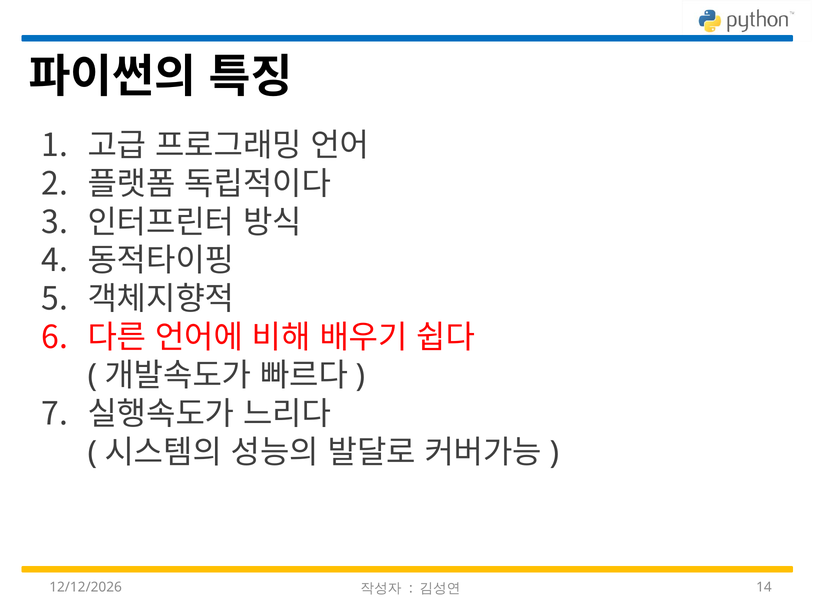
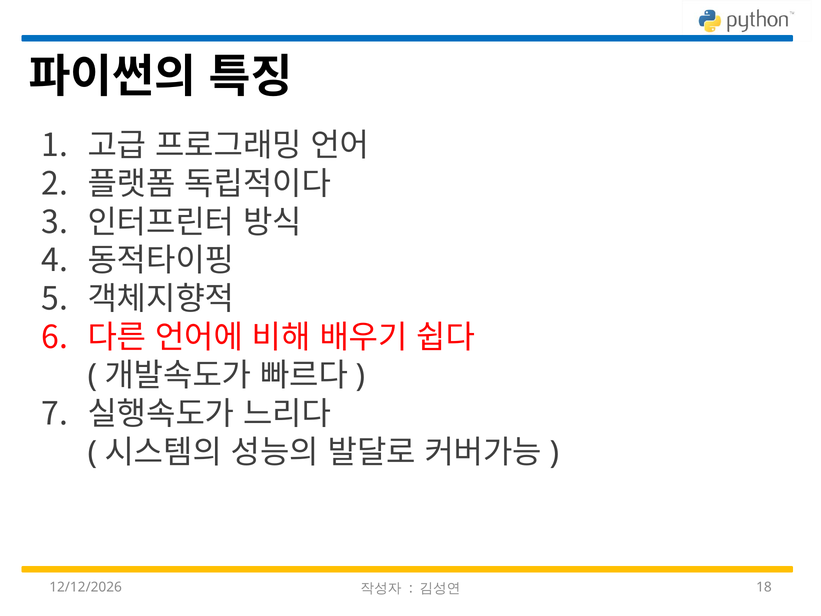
14: 14 -> 18 (764, 587)
